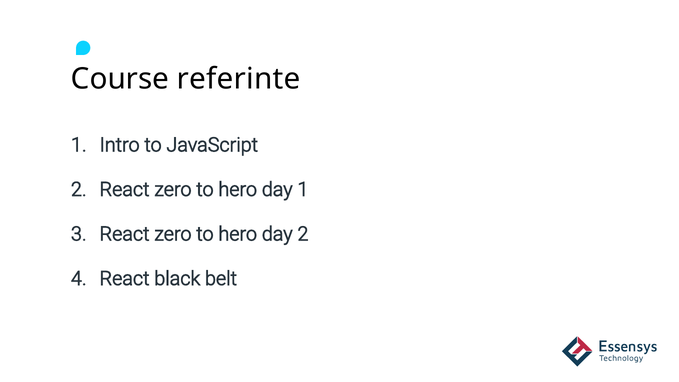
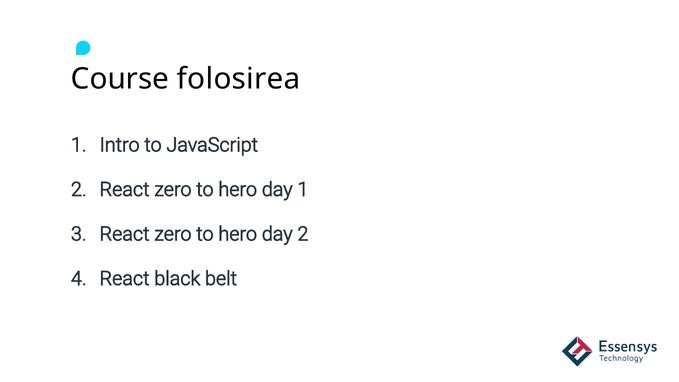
referinte: referinte -> folosirea (239, 79)
